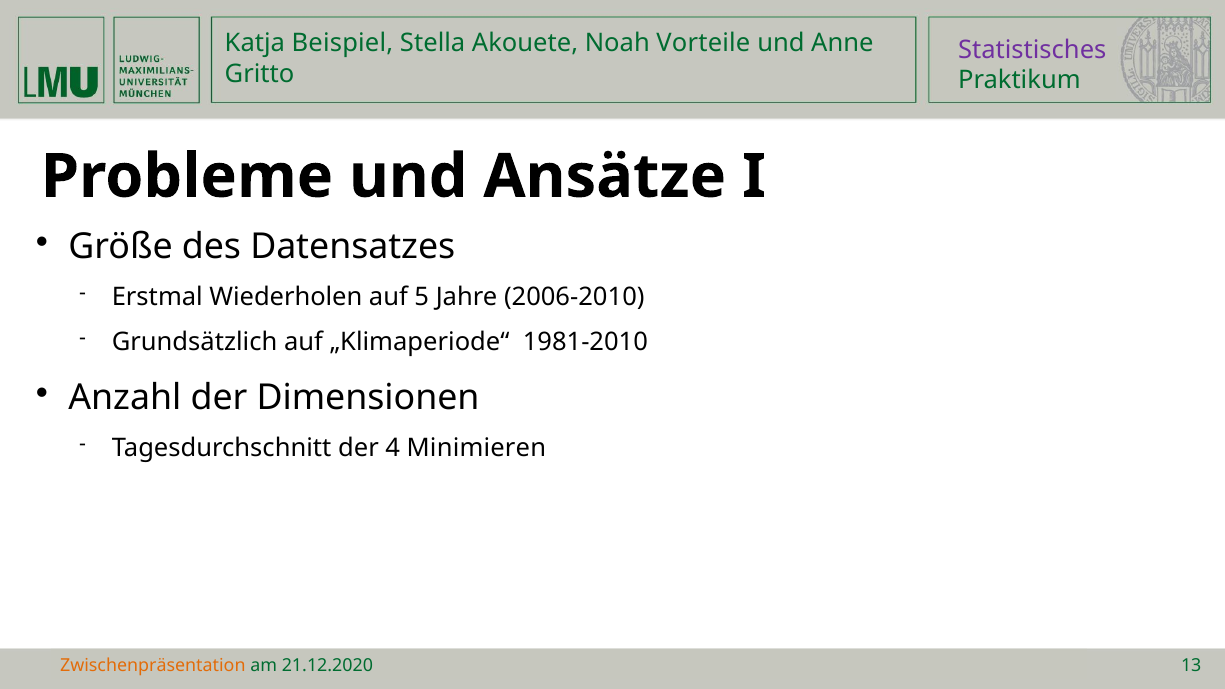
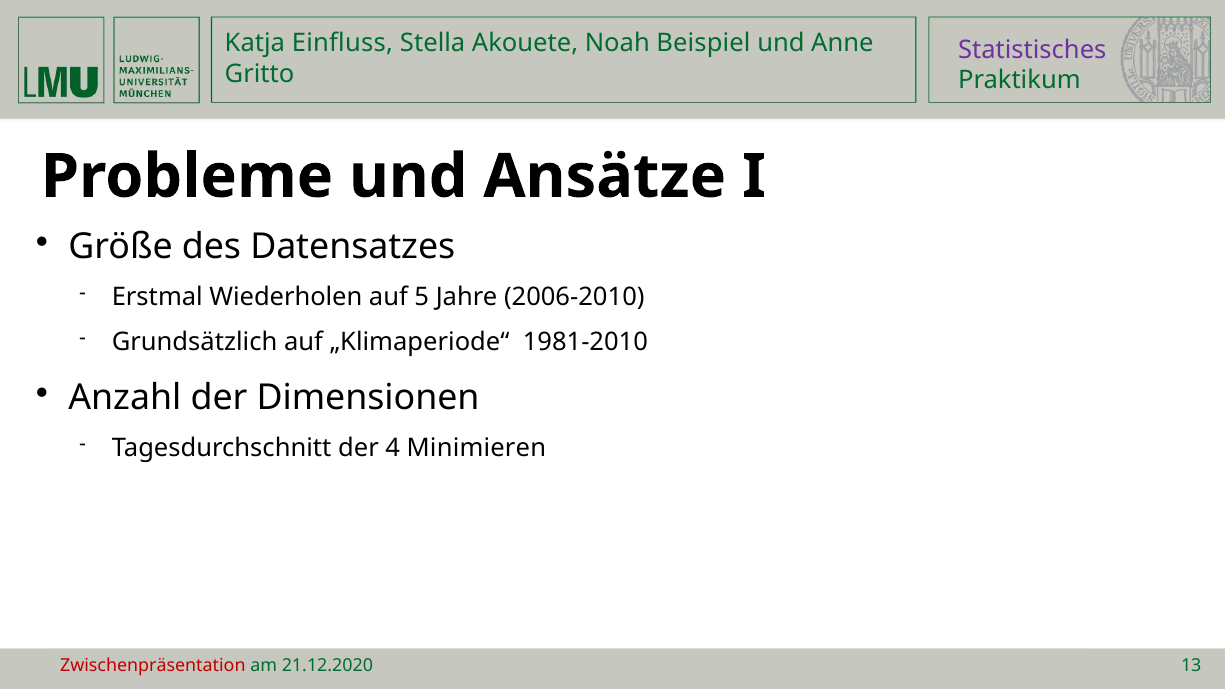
Beispiel: Beispiel -> Einfluss (342, 43)
Vorteile: Vorteile -> Beispiel (703, 43)
Zwischenpräsentation colour: orange -> red (153, 666)
